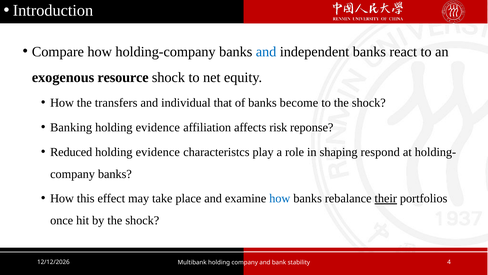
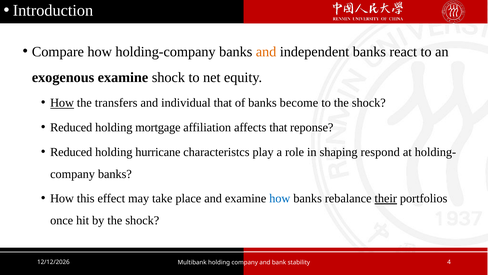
and colour: blue -> orange (266, 52)
exogenous resource: resource -> examine (123, 77)
How underline: none -> present (62, 103)
Banking: Banking -> Reduced (71, 127)
evidence: evidence -> mortgage (158, 127)
affects risk: risk -> that (278, 127)
evidence: evidence -> hurricane (158, 152)
